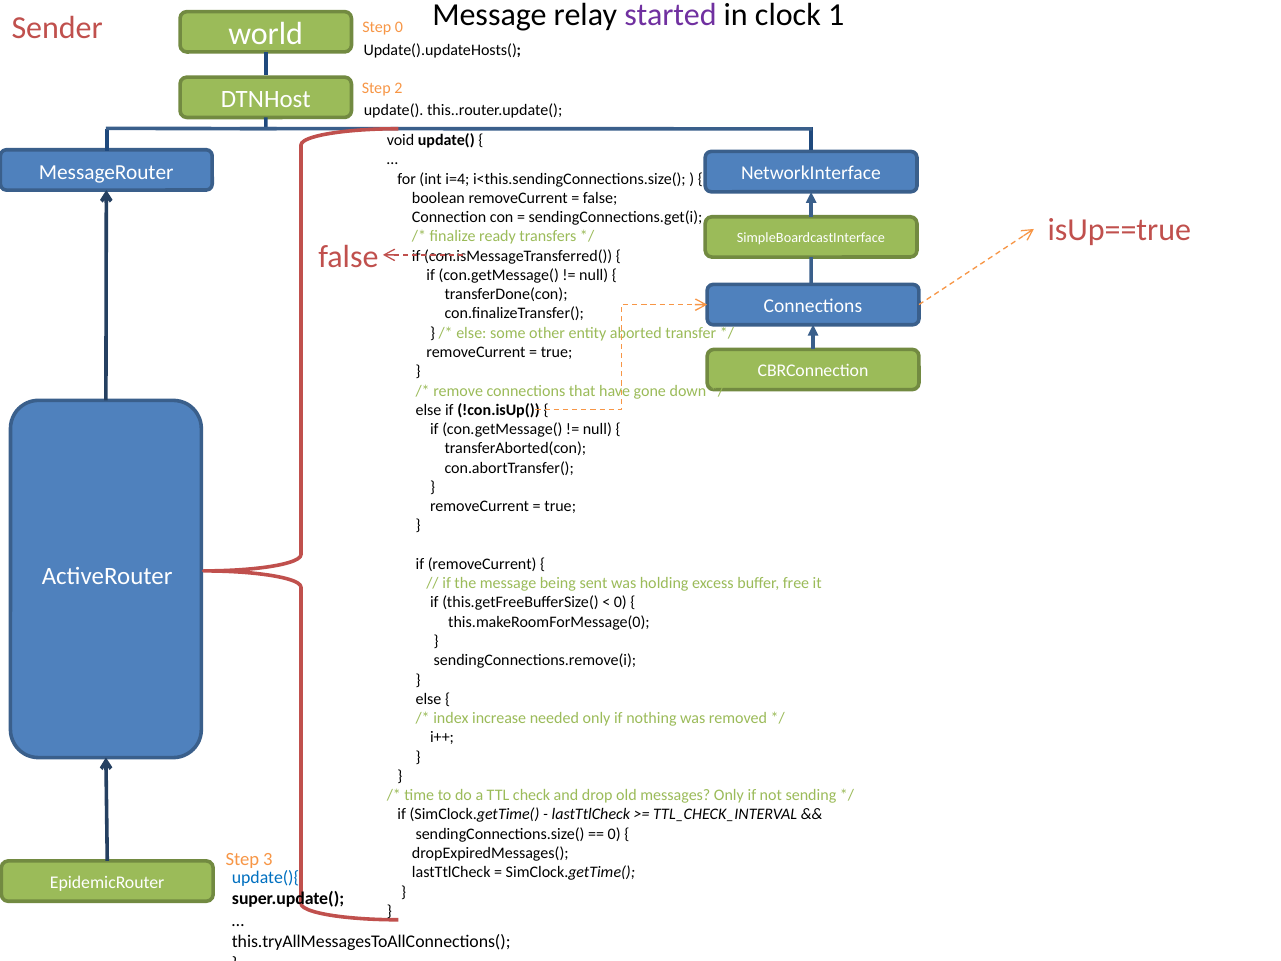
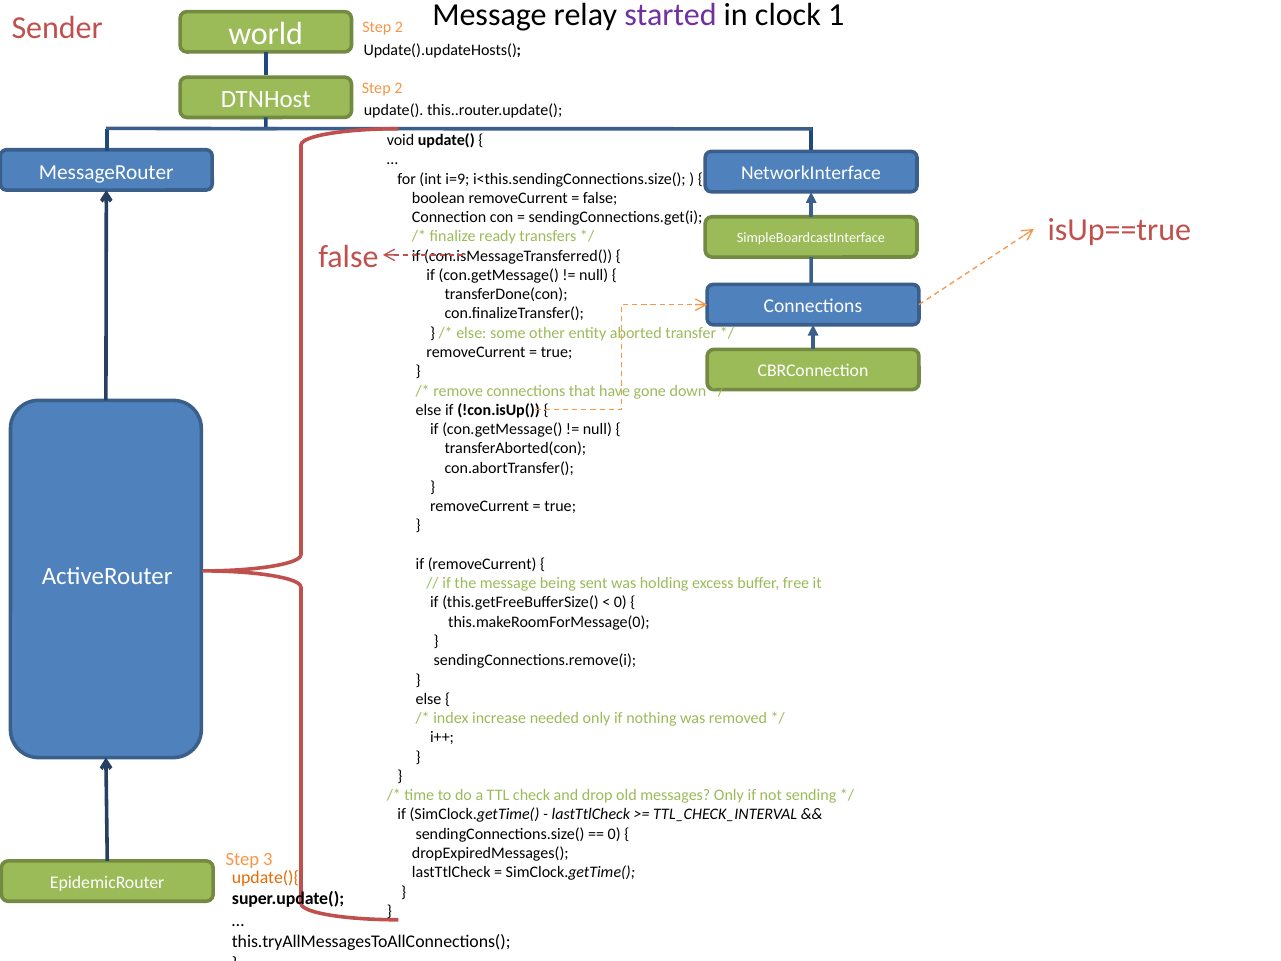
0: 0 -> 2 (399, 28)
i=4: i=4 -> i=9 (457, 179)
update(){ colour: blue -> orange (266, 877)
